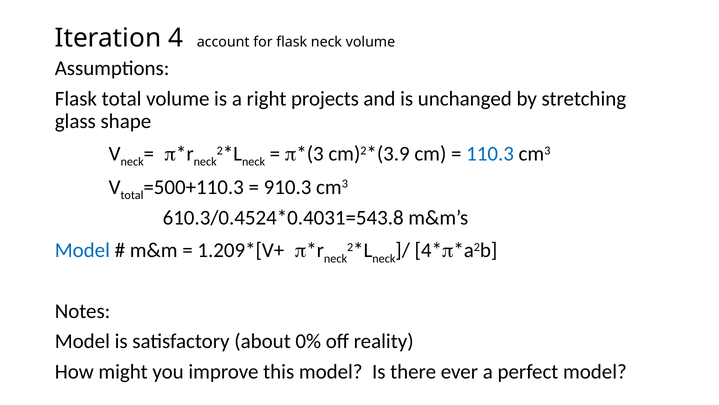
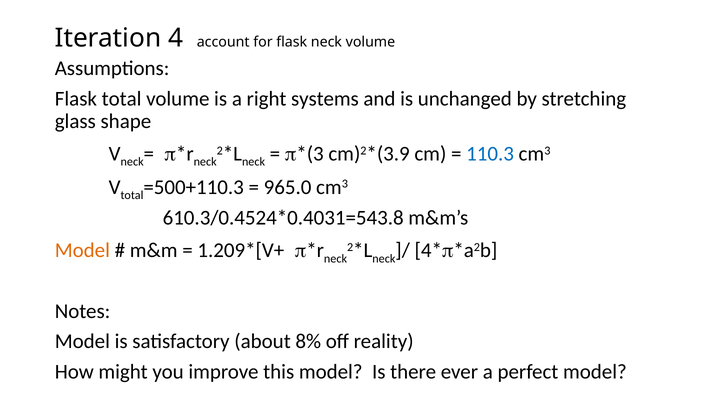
projects: projects -> systems (325, 98)
910.3: 910.3 -> 965.0 (288, 187)
Model colour: blue -> orange (82, 250)
0%: 0% -> 8% (308, 341)
